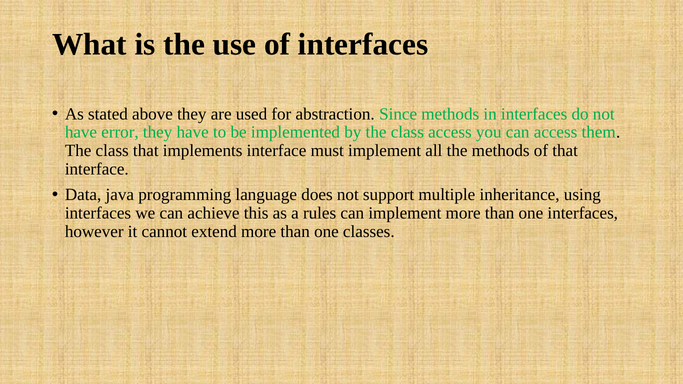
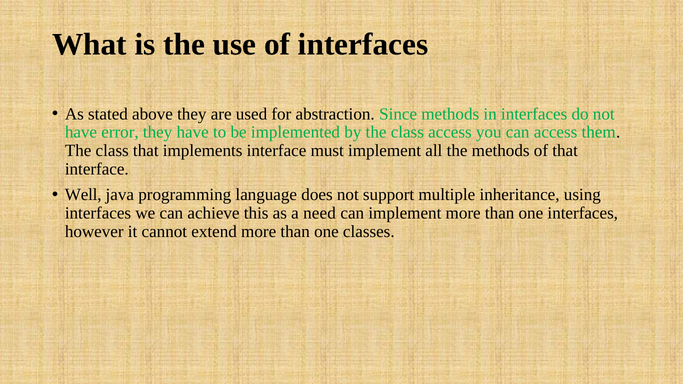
Data: Data -> Well (83, 195)
rules: rules -> need (319, 213)
